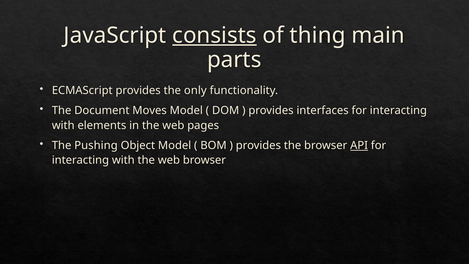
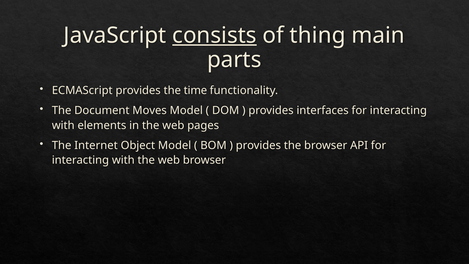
only: only -> time (195, 91)
Pushing: Pushing -> Internet (96, 145)
API underline: present -> none (359, 145)
